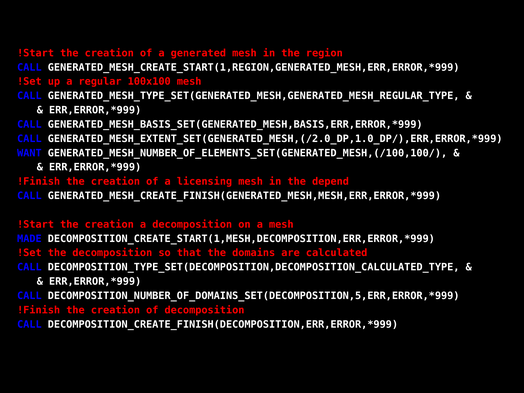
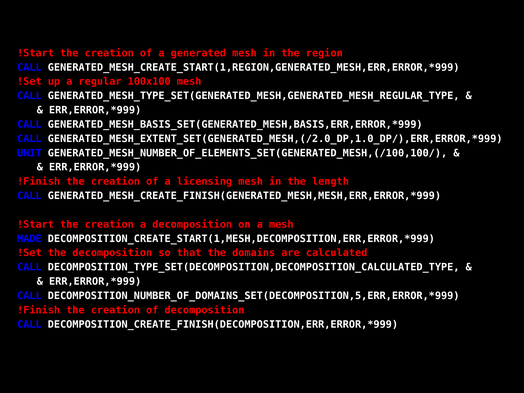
WANT: WANT -> UNIT (29, 153)
depend: depend -> length (331, 182)
